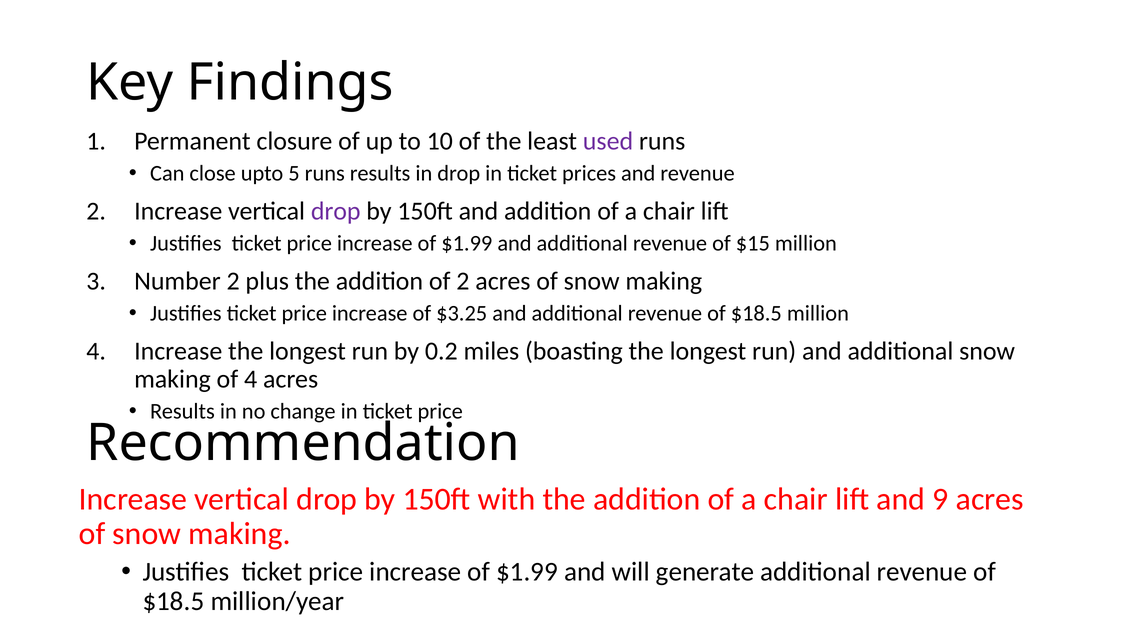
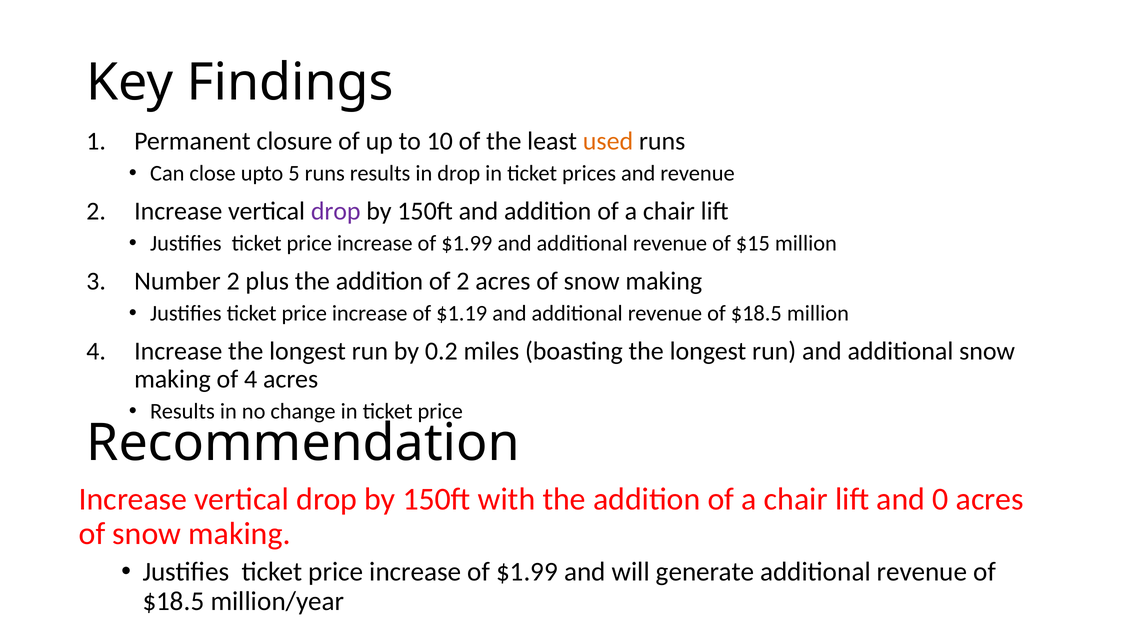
used colour: purple -> orange (608, 141)
$3.25: $3.25 -> $1.19 (462, 313)
9: 9 -> 0 (940, 499)
